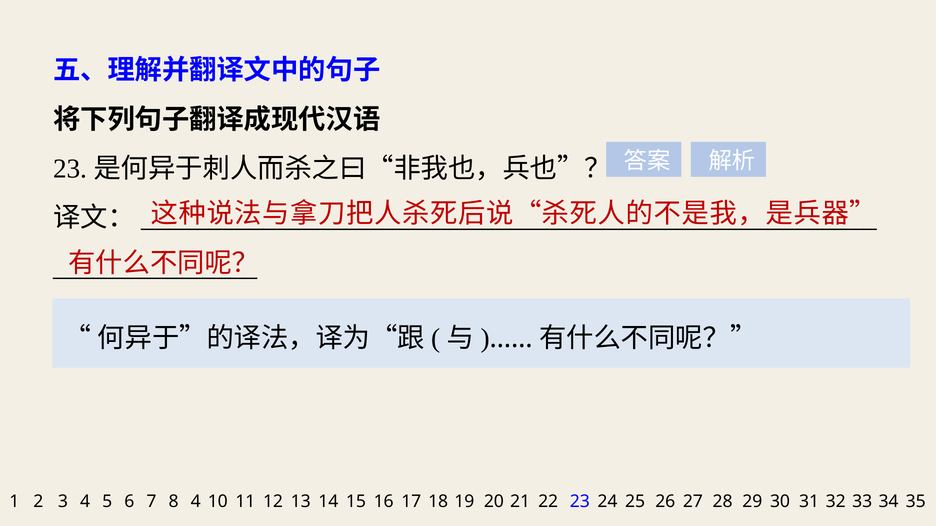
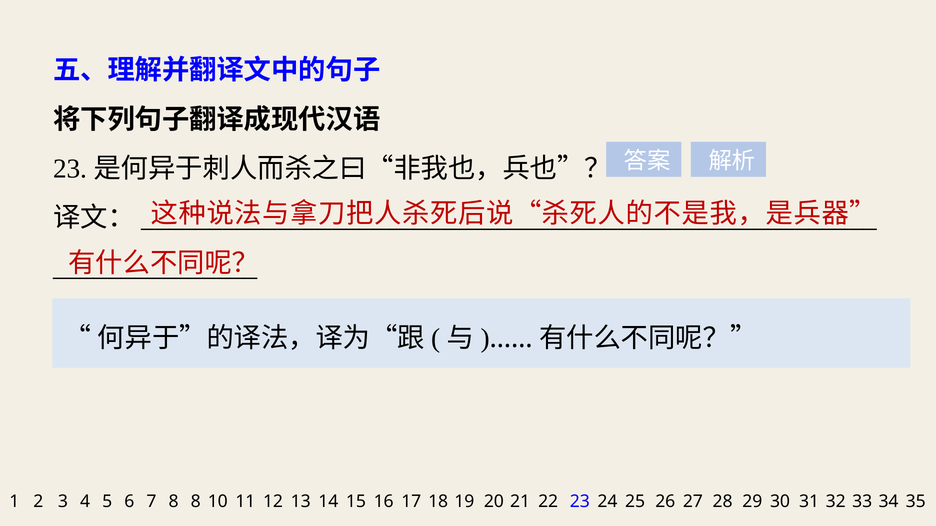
8 4: 4 -> 8 (196, 502)
